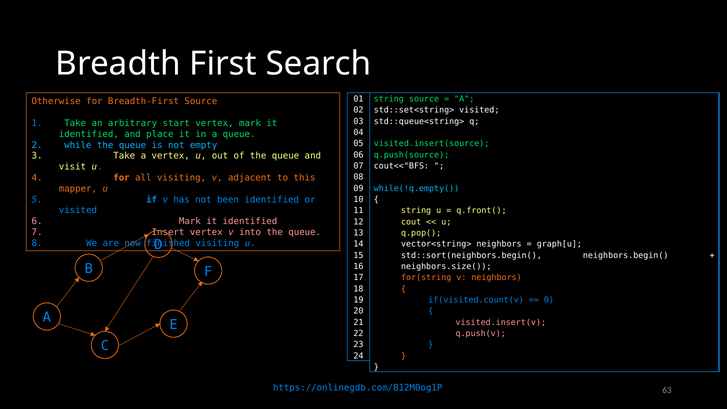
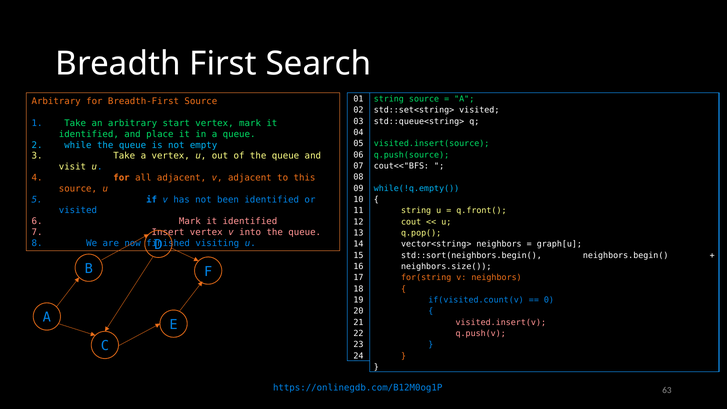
Otherwise: Otherwise -> Arbitrary (56, 101)
all visiting: visiting -> adjacent (182, 178)
mapper: mapper -> source (78, 189)
